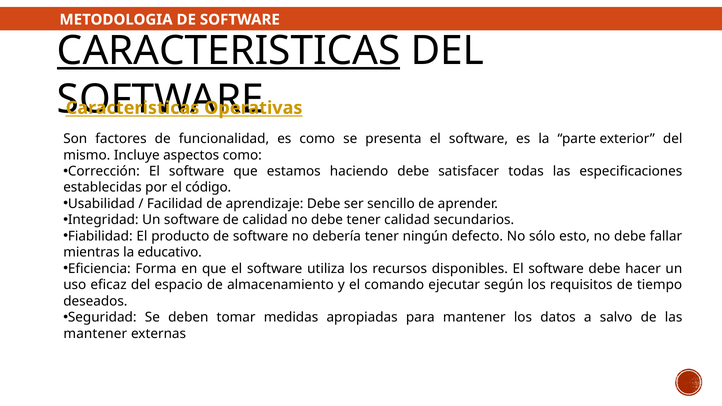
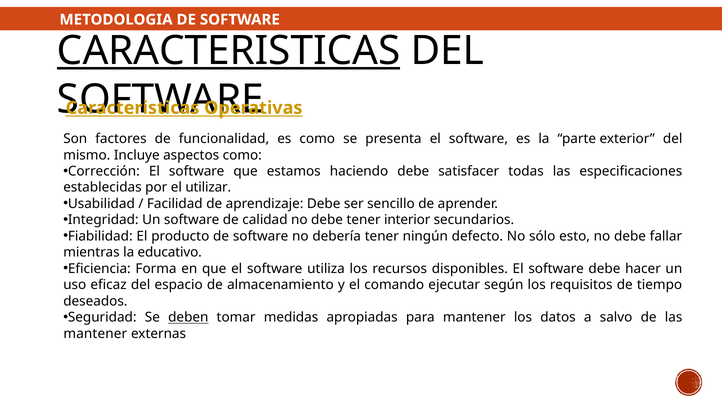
código: código -> utilizar (208, 188)
tener calidad: calidad -> interior (407, 220)
deben underline: none -> present (188, 318)
